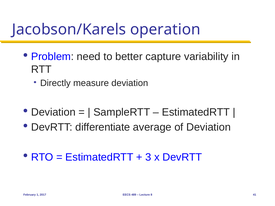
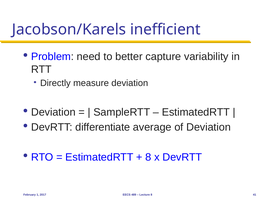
operation: operation -> inefficient (165, 29)
3: 3 -> 8 (148, 157)
